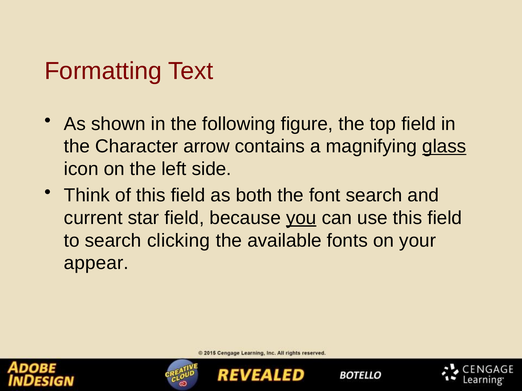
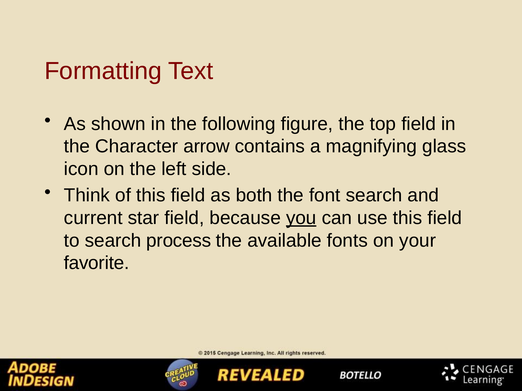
glass underline: present -> none (444, 147)
clicking: clicking -> process (179, 241)
appear: appear -> favorite (97, 263)
